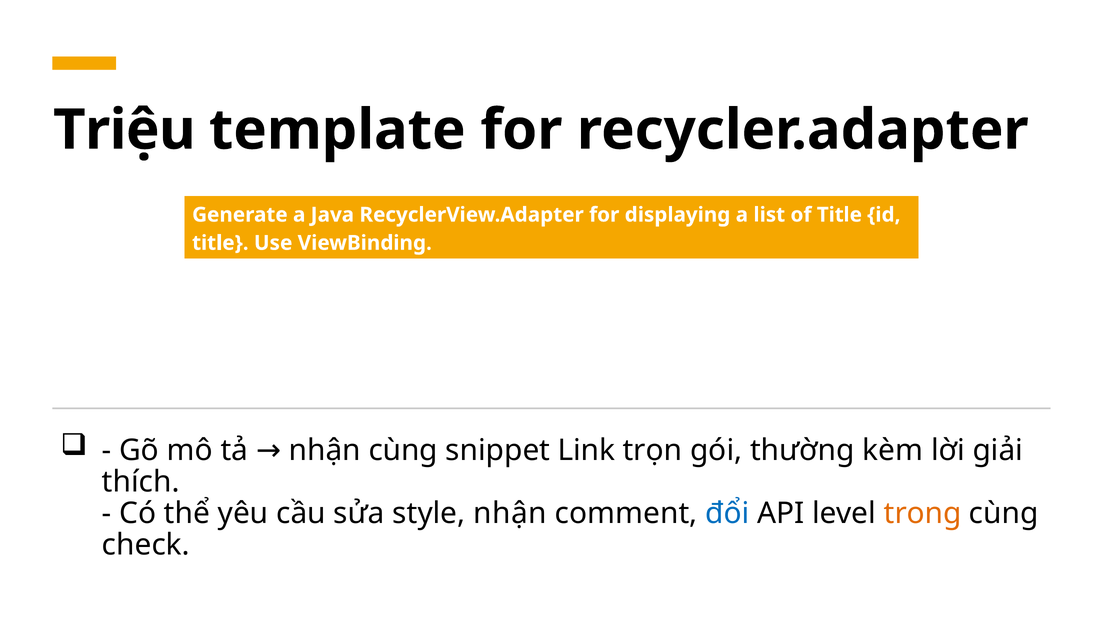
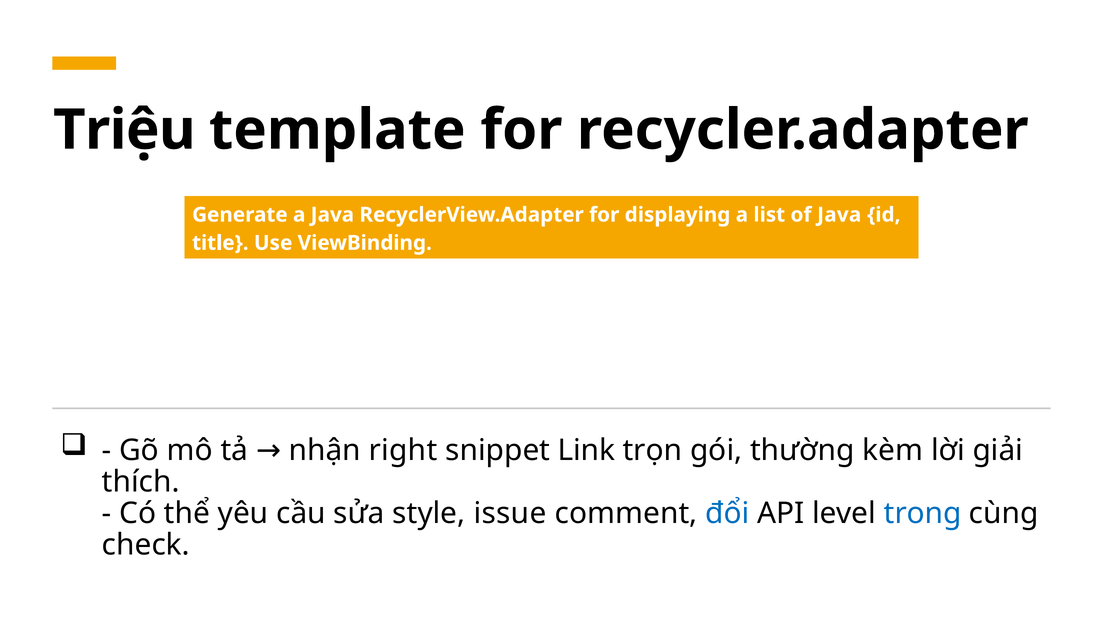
of Title: Title -> Java (839, 215)
nhận cùng: cùng -> right (403, 450)
style nhận: nhận -> issue (510, 513)
trong colour: orange -> blue (923, 513)
